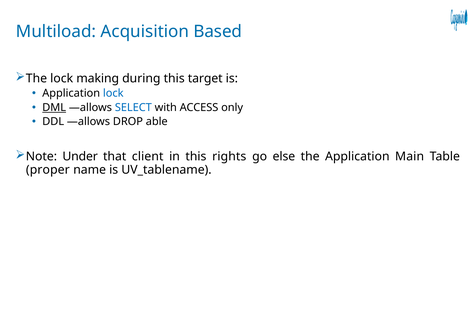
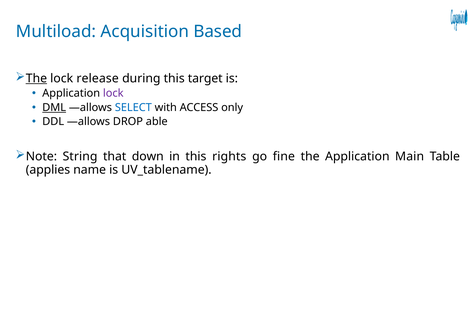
The underline: none -> present (36, 78)
making: making -> release (98, 78)
lock colour: blue -> purple (113, 93)
Under: Under -> String (80, 156)
client: client -> down (148, 156)
else: else -> fine (284, 156)
proper: proper -> applies (48, 170)
